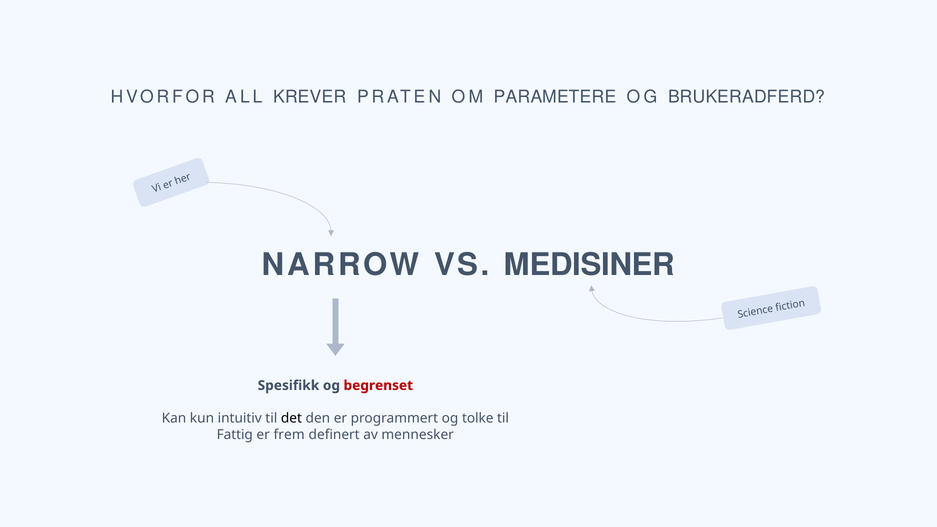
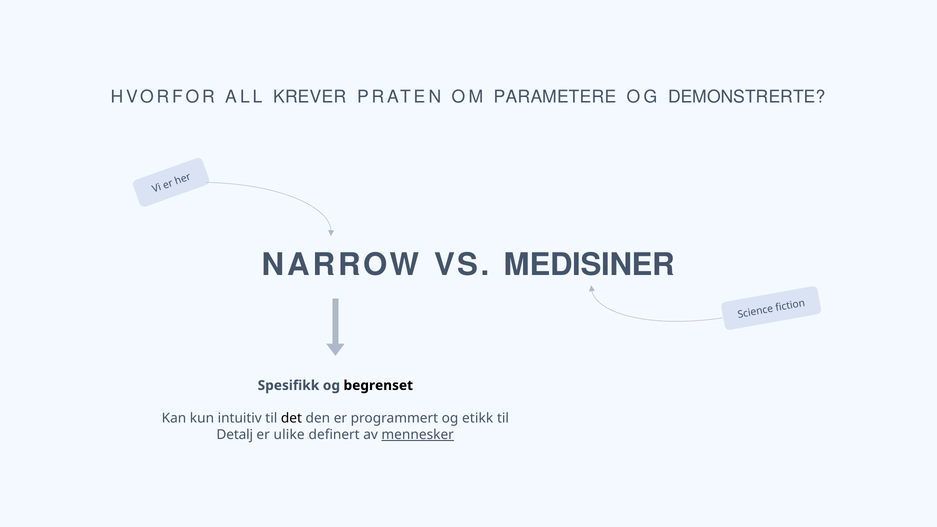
BRUKERADFERD: BRUKERADFERD -> DEMONSTRERTE (747, 97)
begrenset colour: red -> black (378, 386)
tolke: tolke -> etikk (478, 418)
Fattig: Fattig -> Detalj (235, 435)
frem: frem -> ulike (289, 435)
mennesker underline: none -> present (418, 435)
